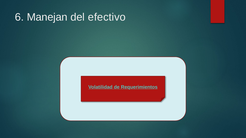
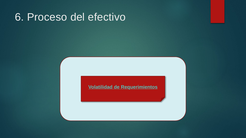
Manejan: Manejan -> Proceso (47, 17)
